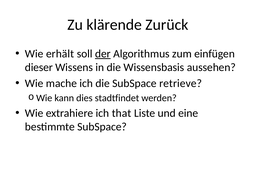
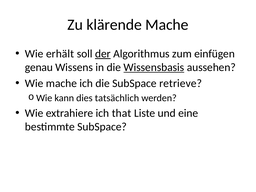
klärende Zurück: Zurück -> Mache (167, 25)
dieser: dieser -> genau (39, 67)
Wissensbasis underline: none -> present (154, 67)
stadtfindet: stadtfindet -> tatsächlich (117, 98)
